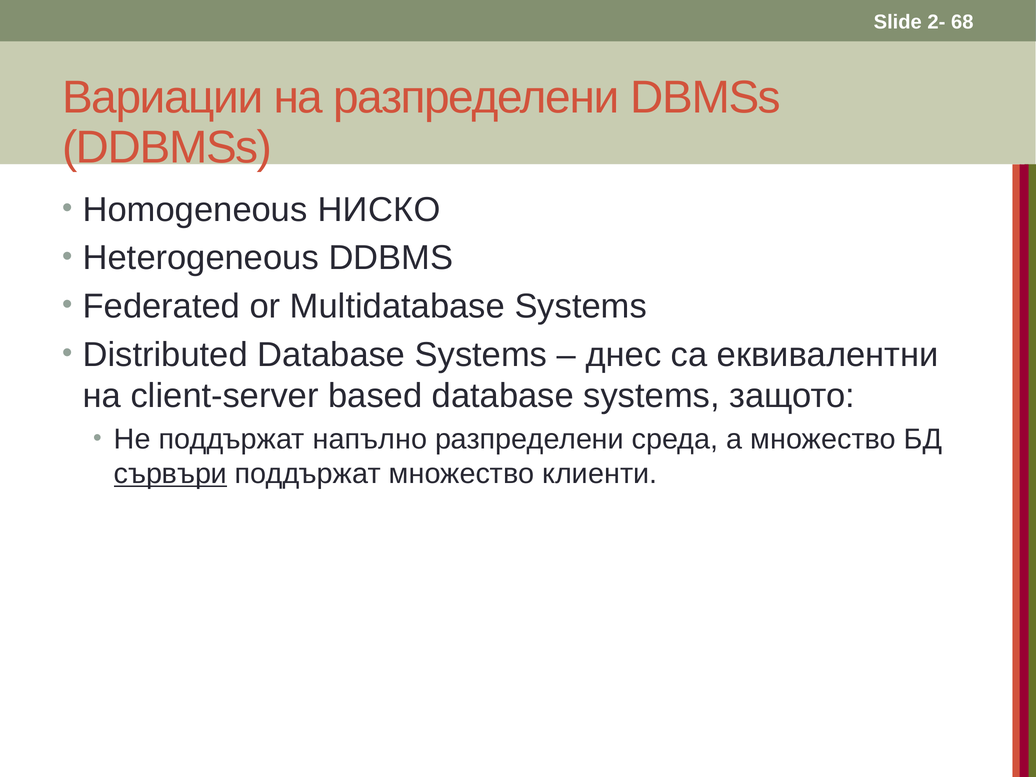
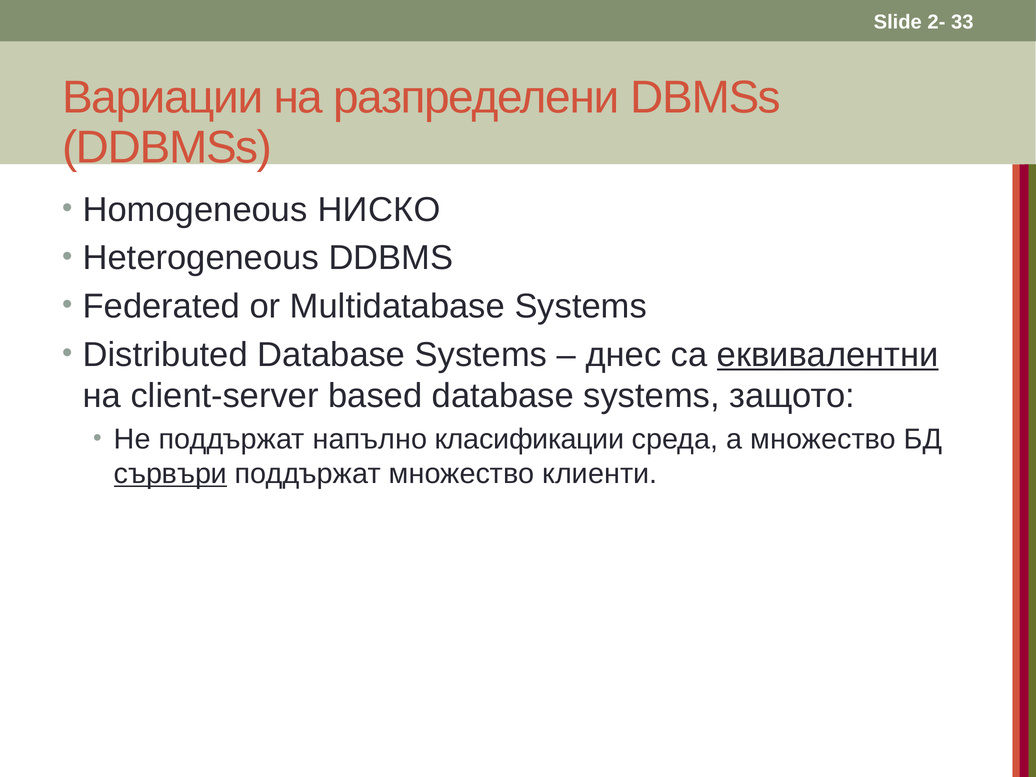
68: 68 -> 33 (962, 22)
еквивалентни underline: none -> present (828, 355)
напълно разпределени: разпределени -> класификации (529, 439)
